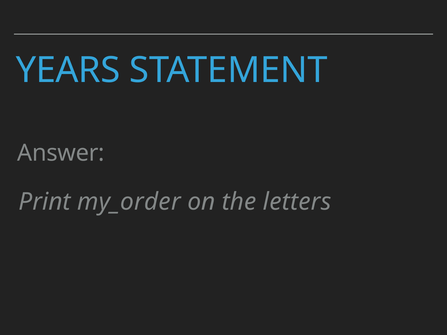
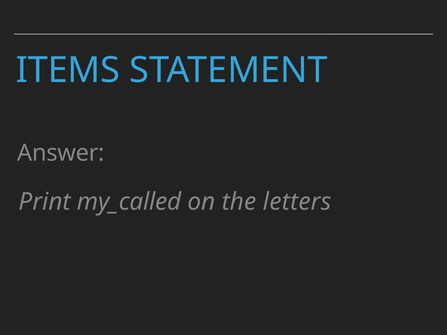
YEARS: YEARS -> ITEMS (68, 70)
my_order: my_order -> my_called (129, 202)
